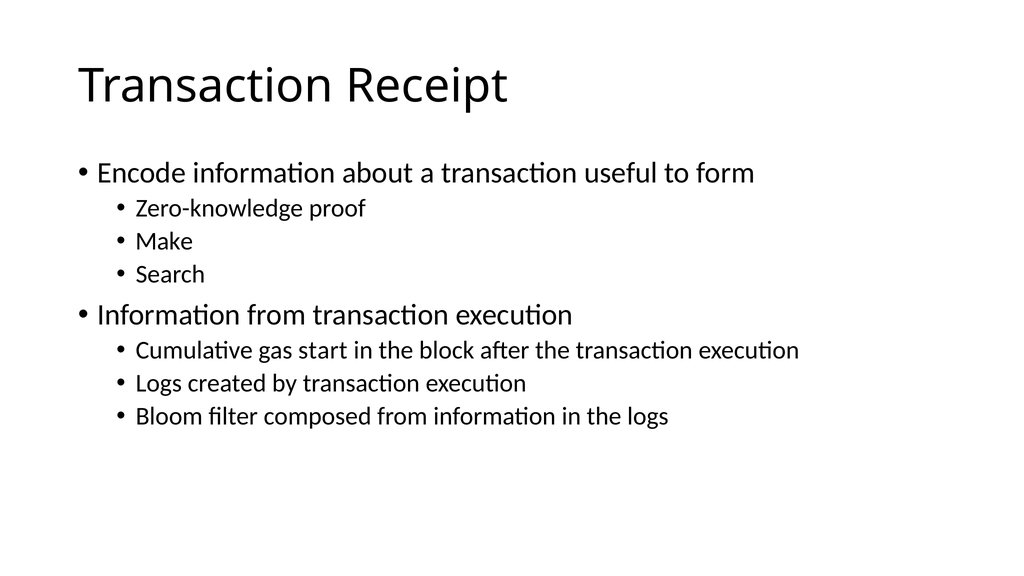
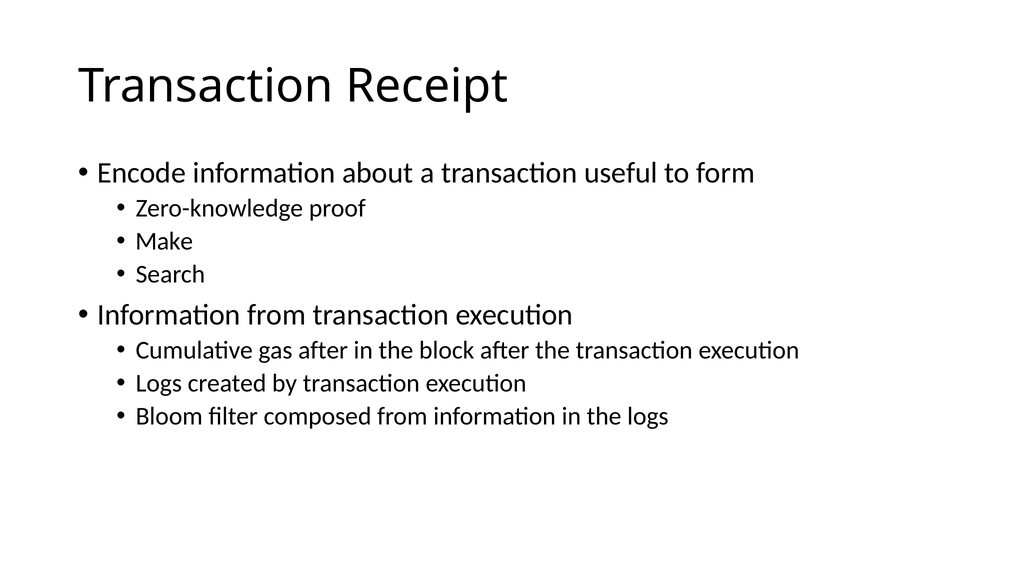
gas start: start -> after (323, 350)
